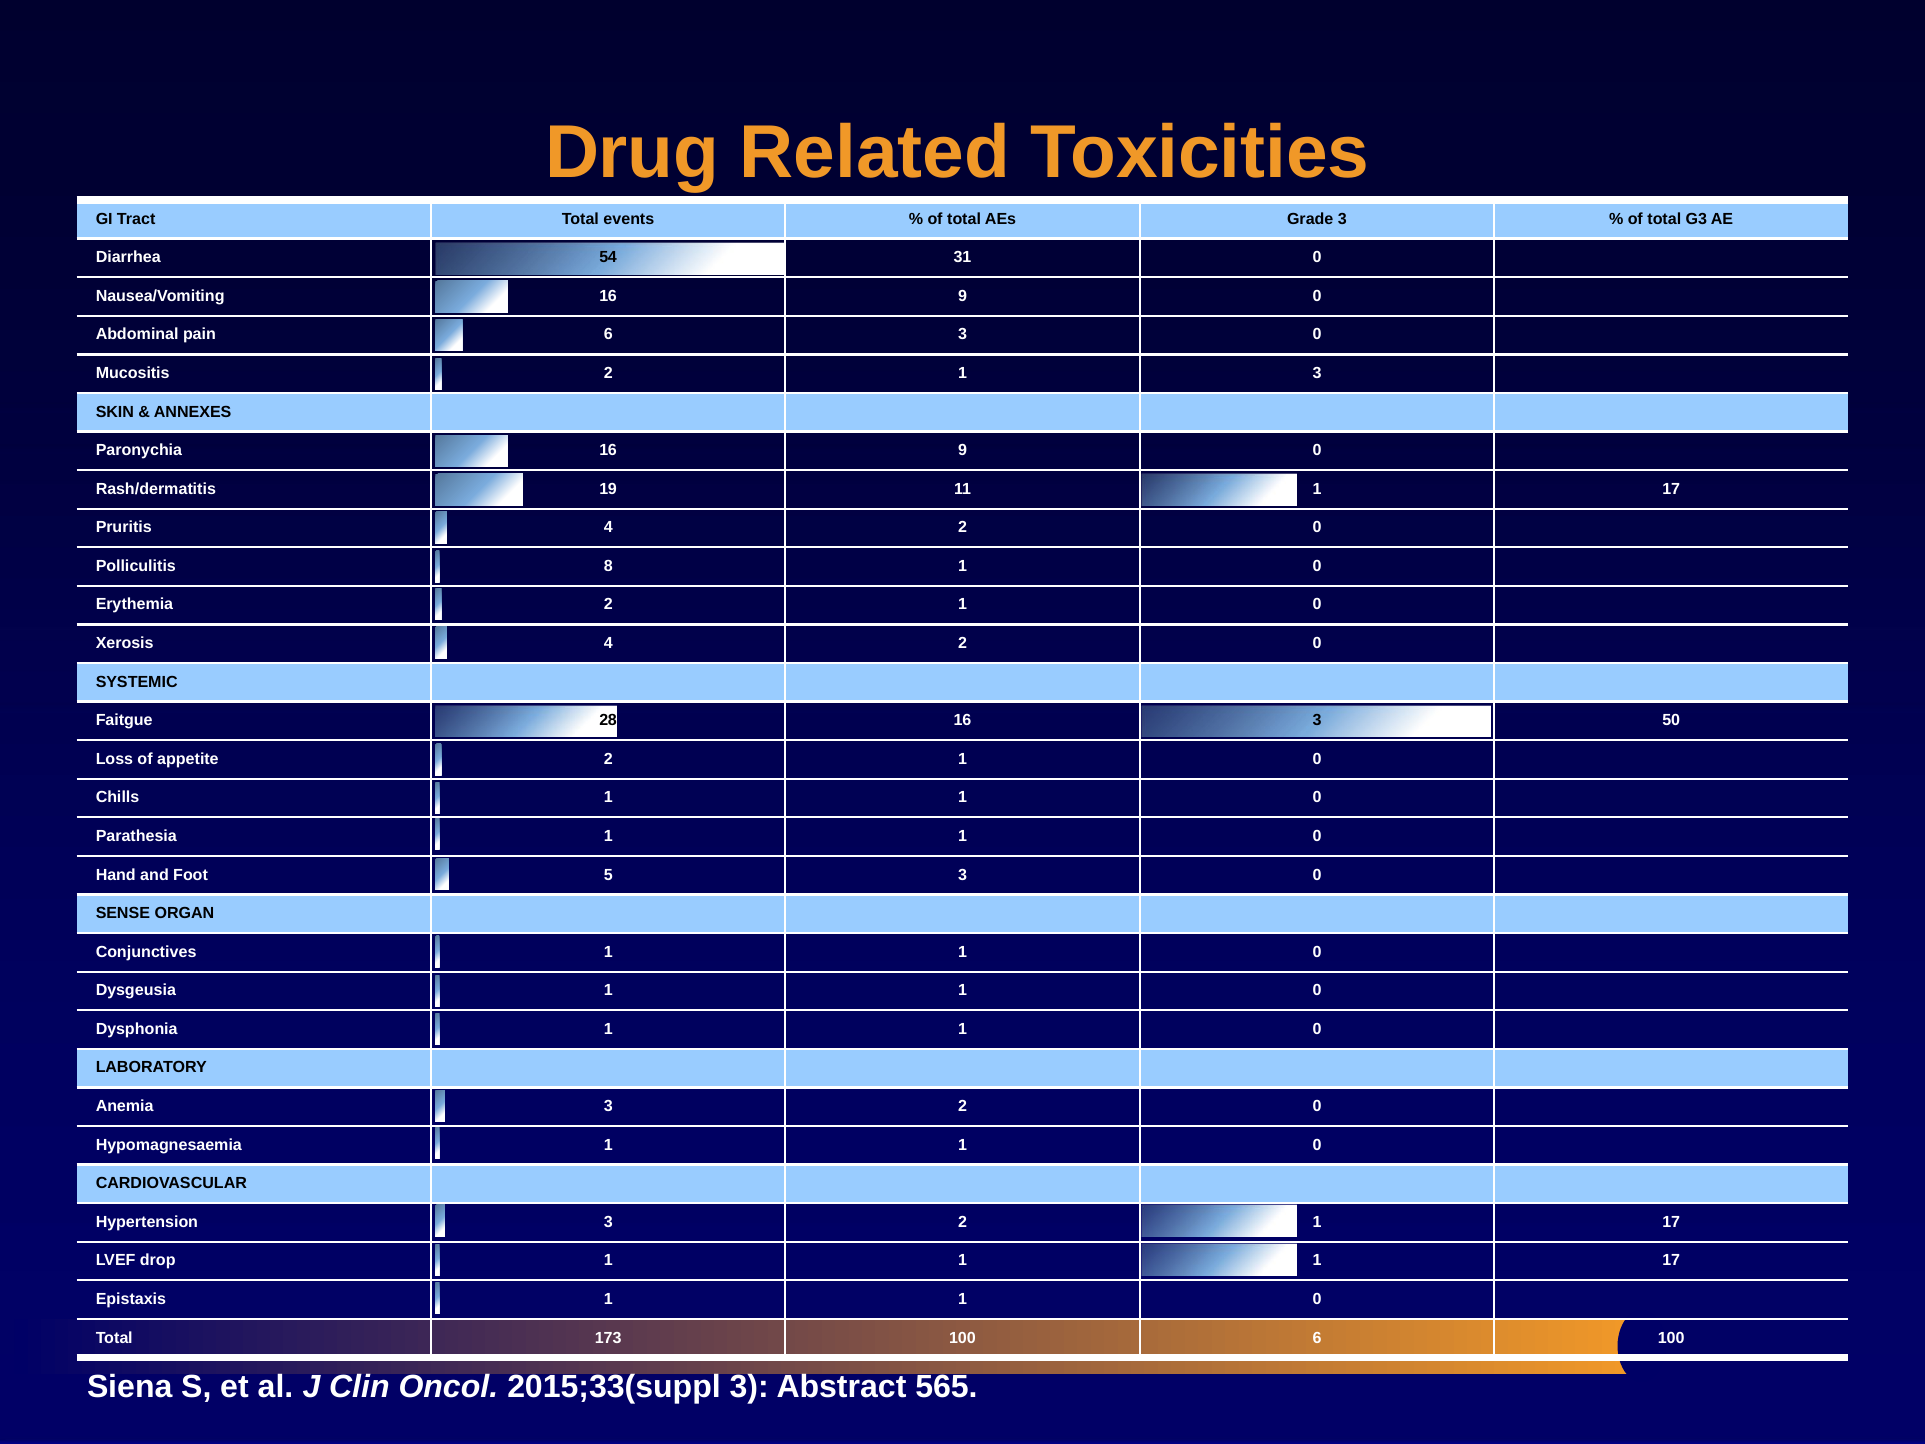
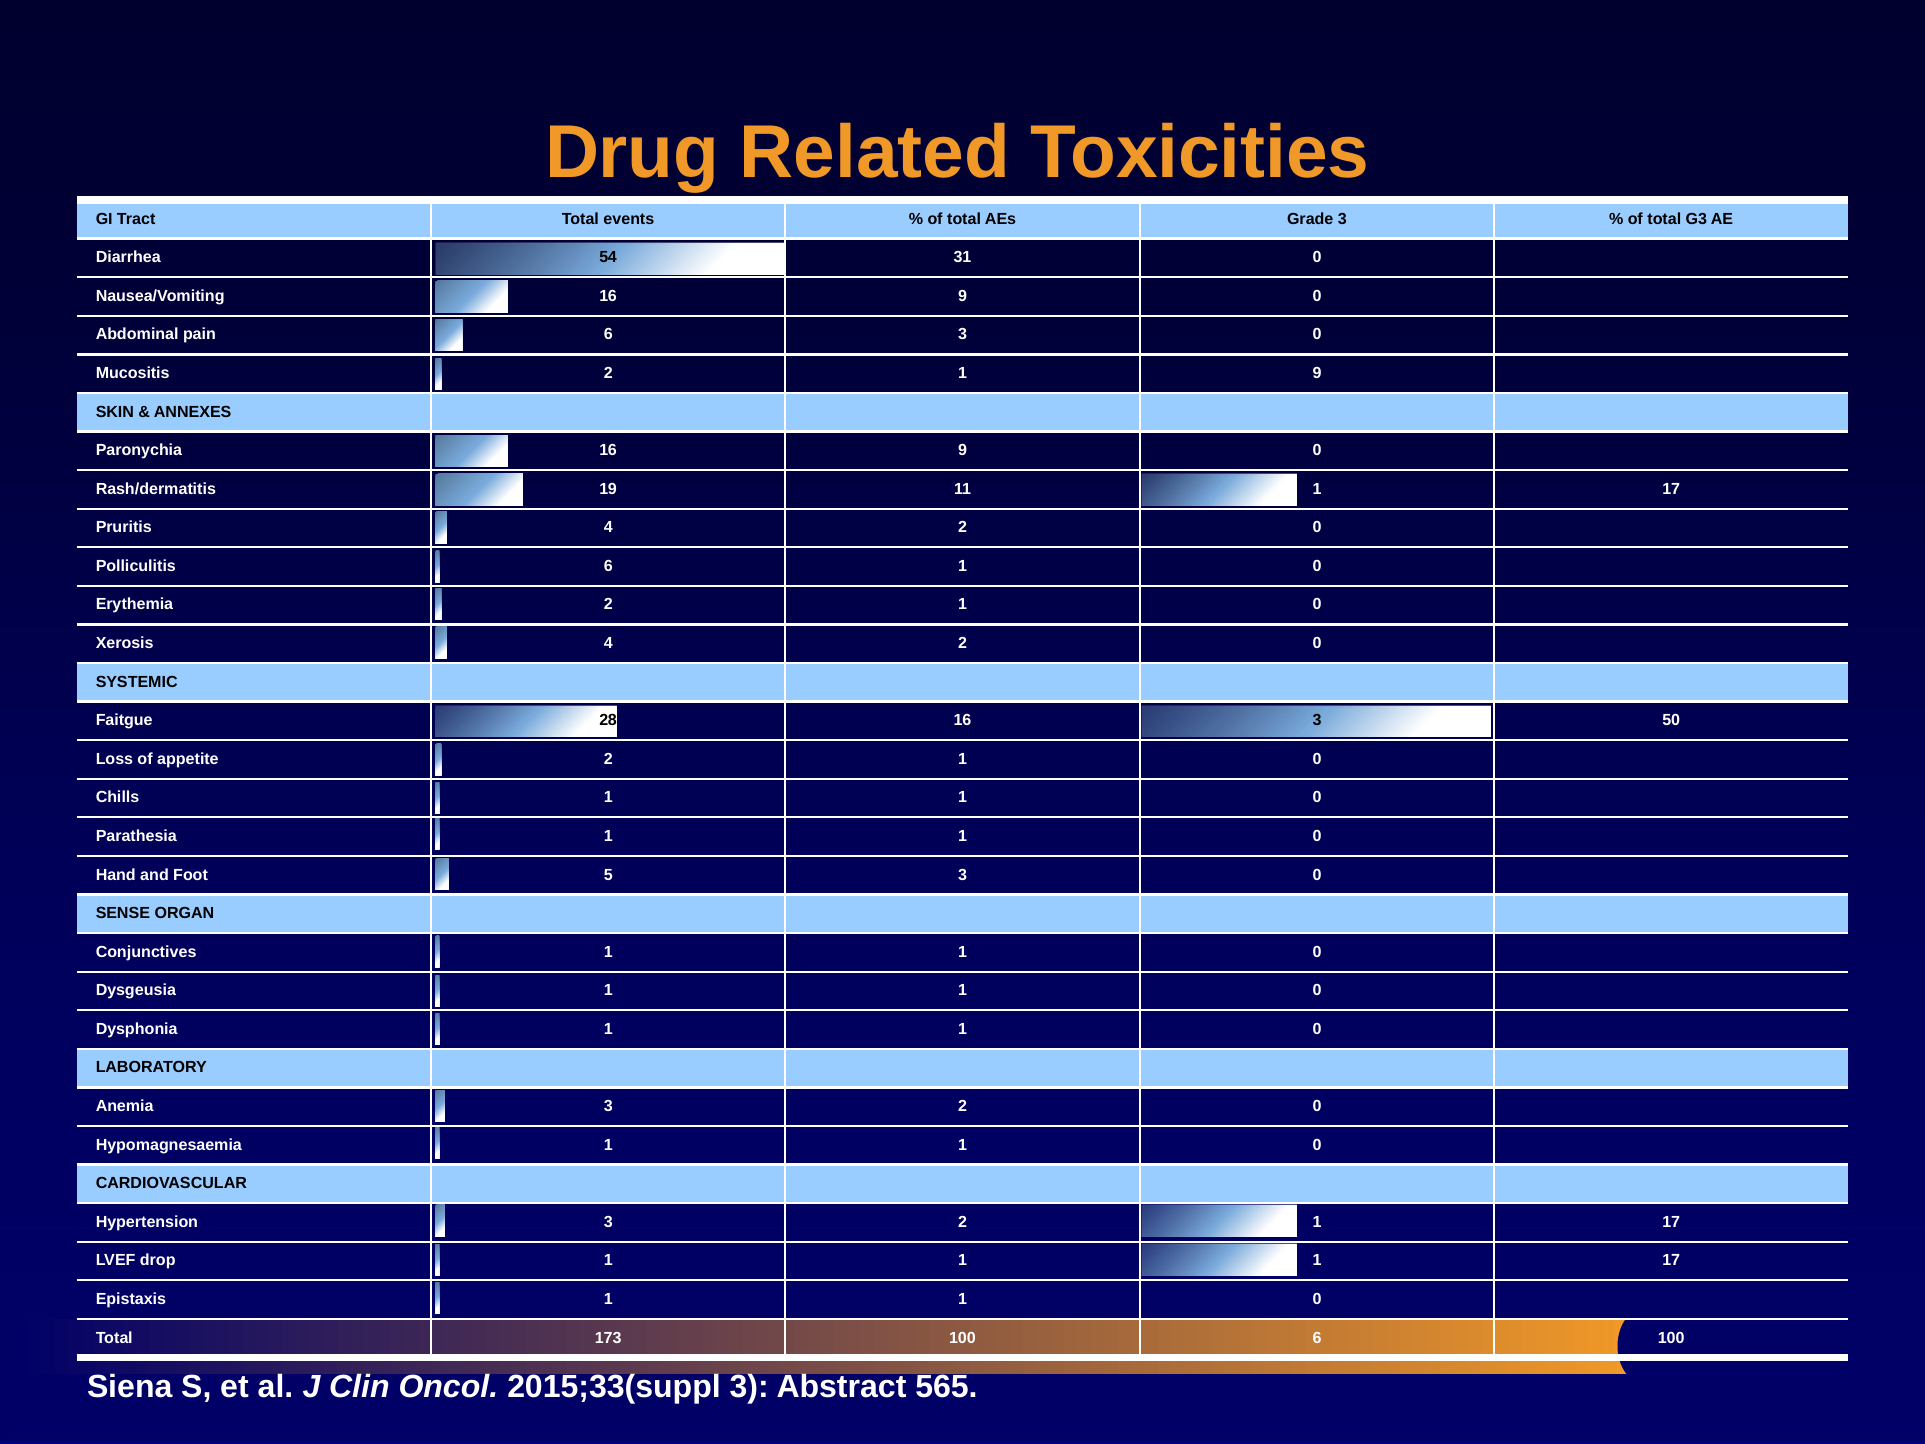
1 3: 3 -> 9 (1317, 373)
Polliculitis 8: 8 -> 6 (608, 566)
